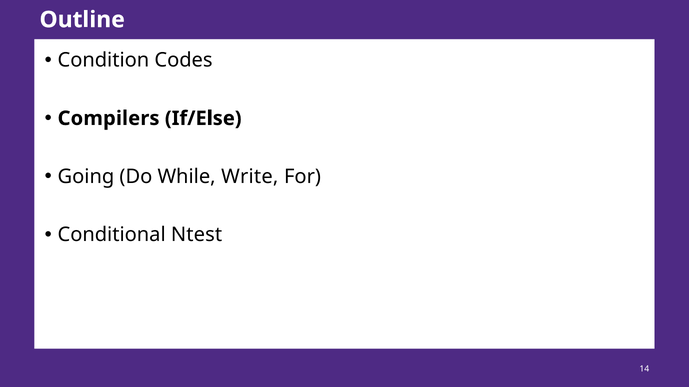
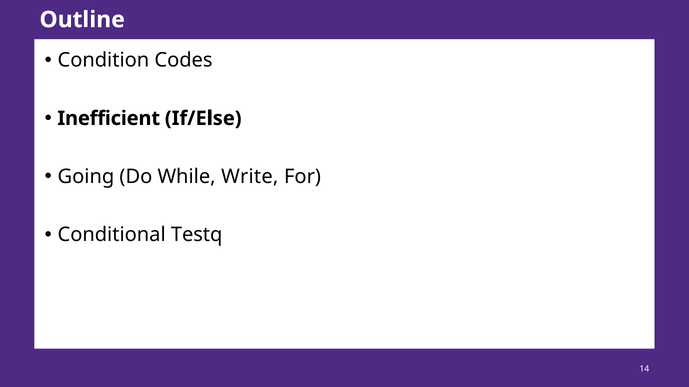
Compilers: Compilers -> Inefficient (109, 119)
Ntest: Ntest -> Testq (197, 235)
